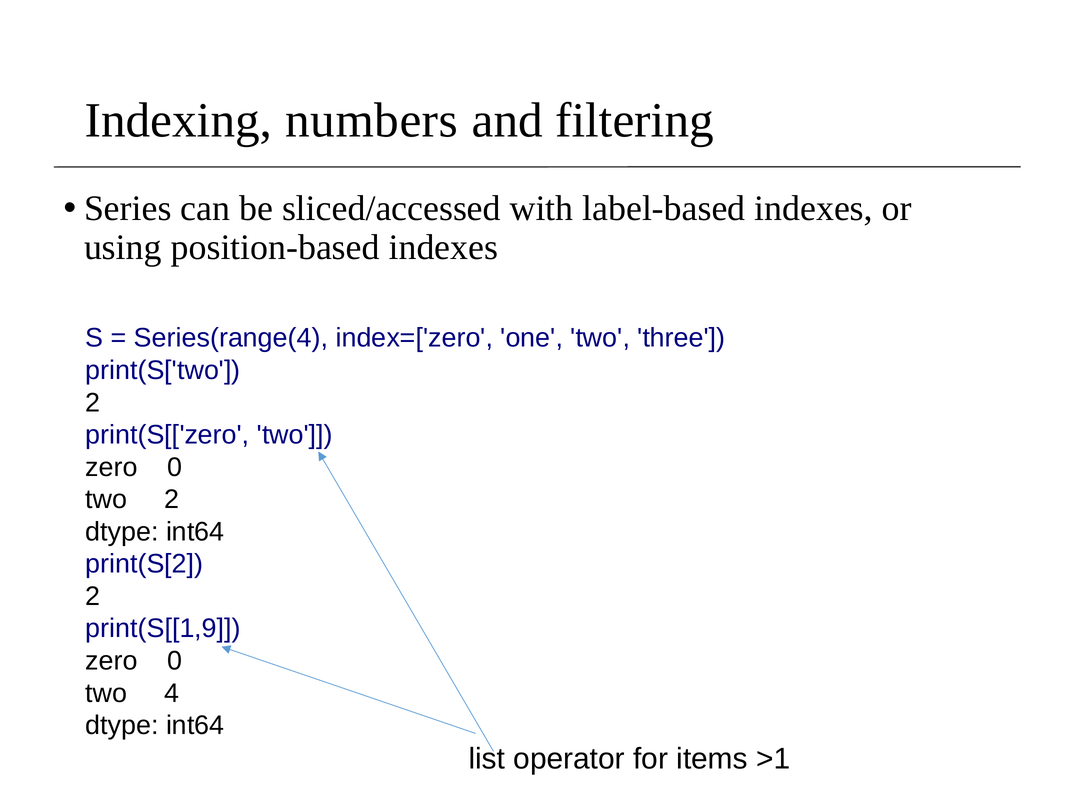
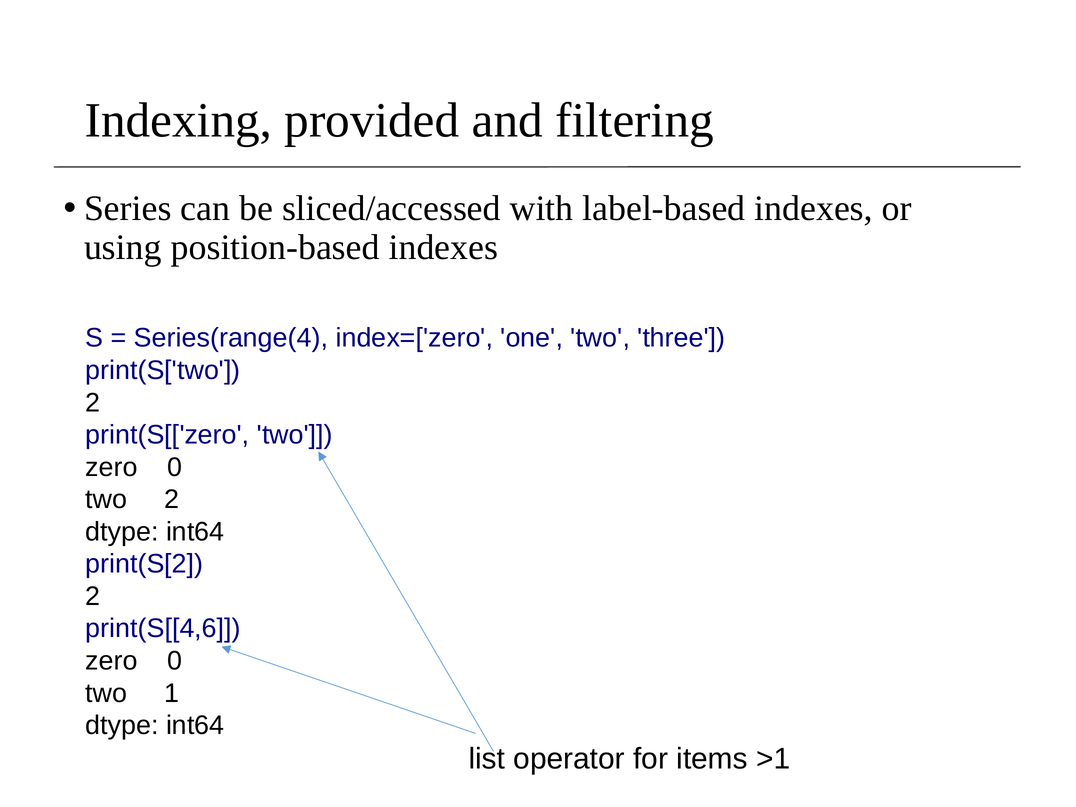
numbers: numbers -> provided (372, 121)
print(S[[1,9: print(S[[1,9 -> print(S[[4,6 (163, 629)
4: 4 -> 1 (172, 693)
